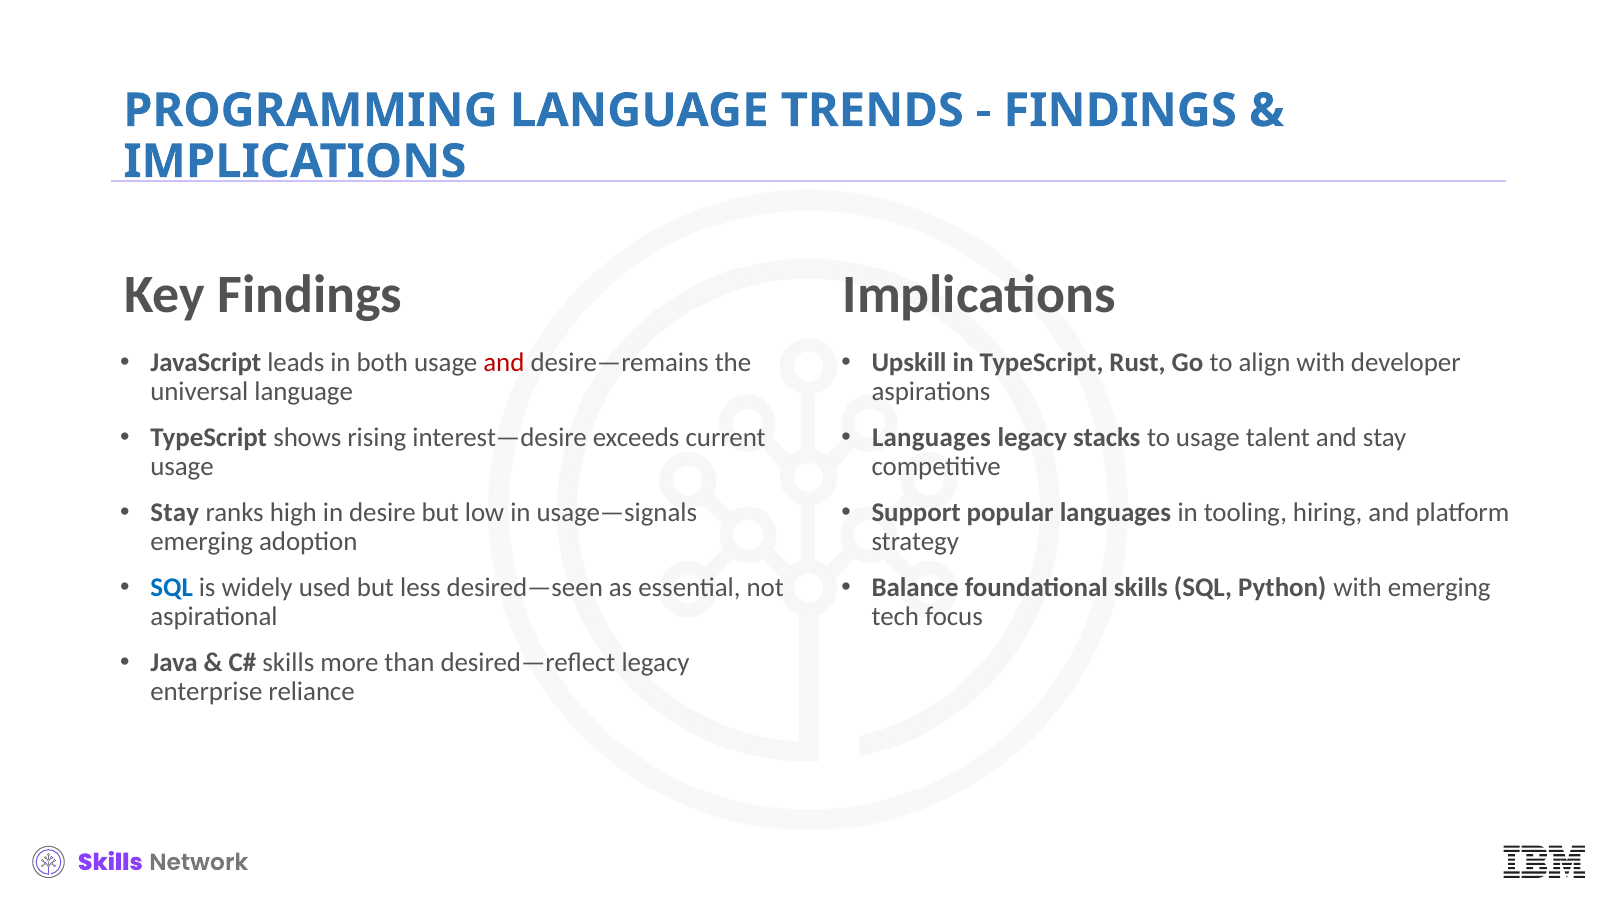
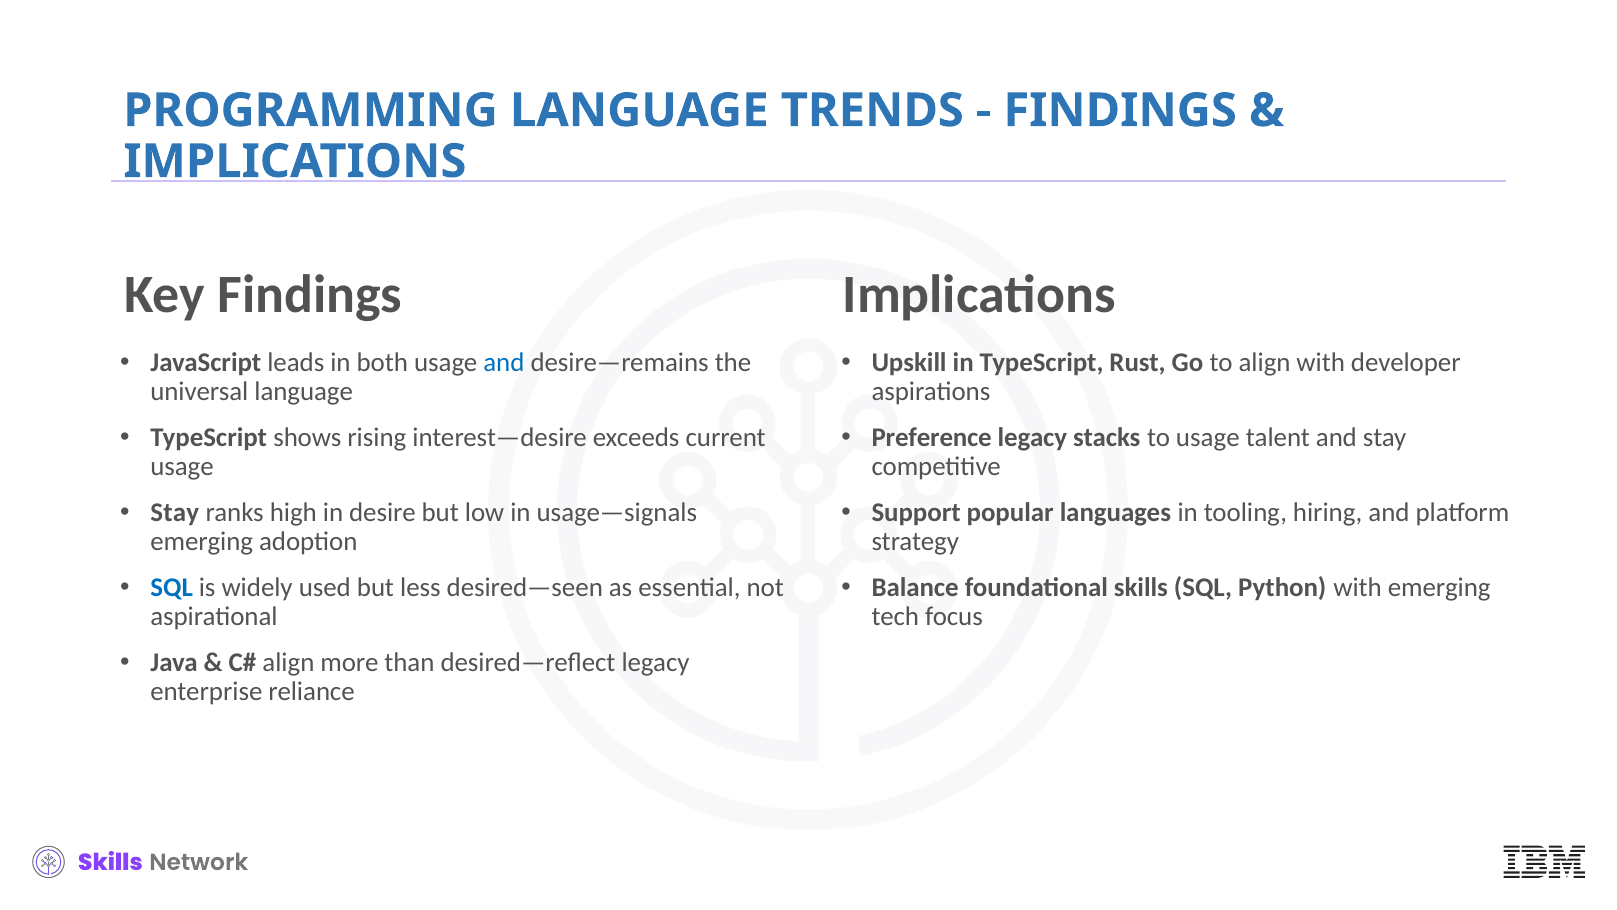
and colour: red -> blue (504, 363)
Languages: Languages -> Preference (932, 437)
skills: skills -> align (288, 662)
